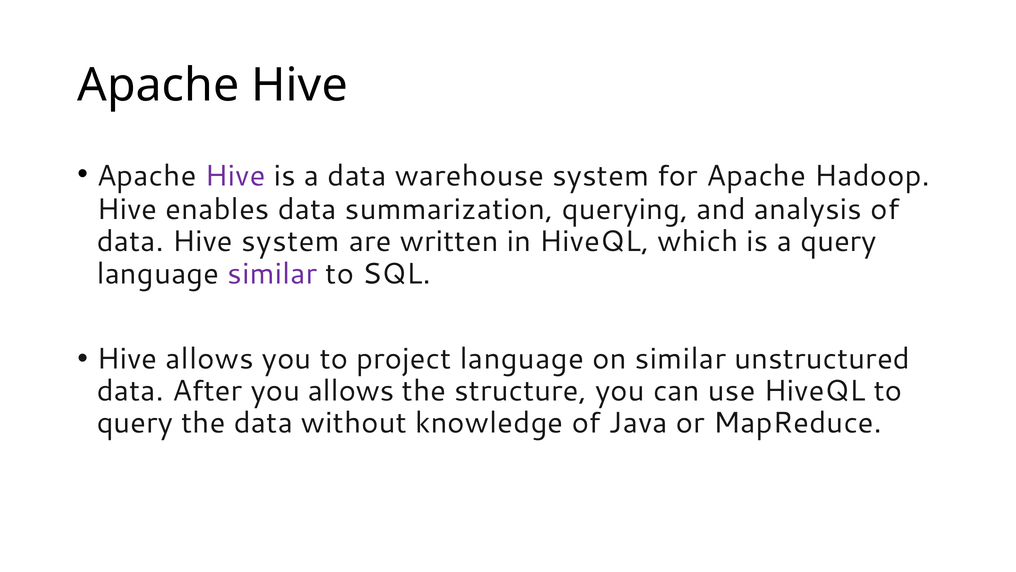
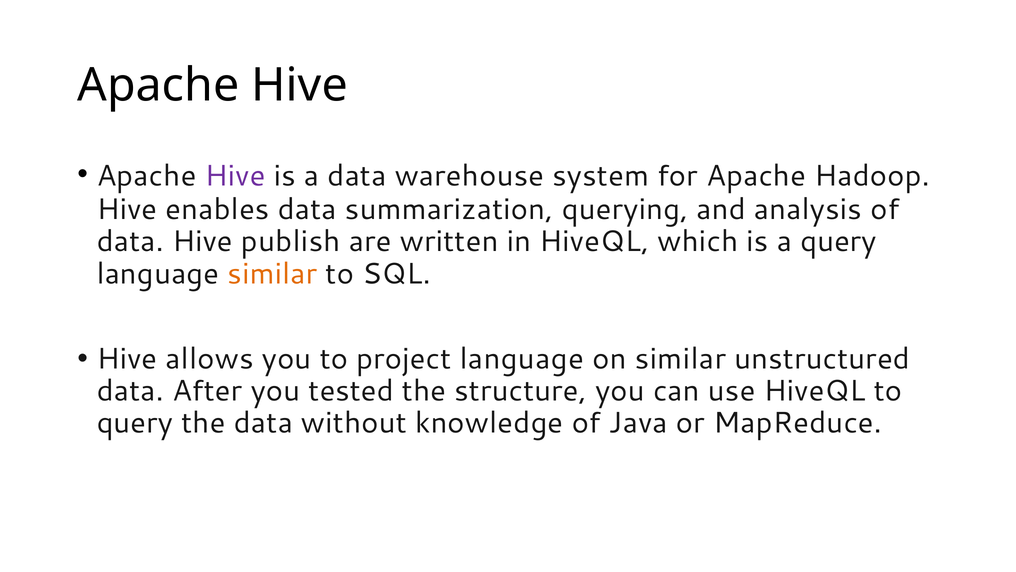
Hive system: system -> publish (291, 241)
similar colour: purple -> orange (272, 274)
you allows: allows -> tested (351, 391)
